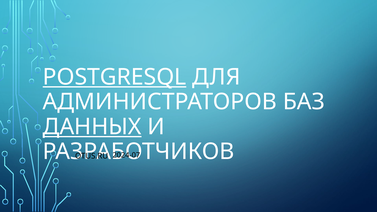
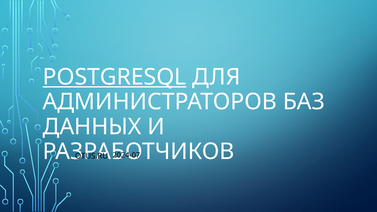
ДАННЫХ underline: present -> none (92, 127)
